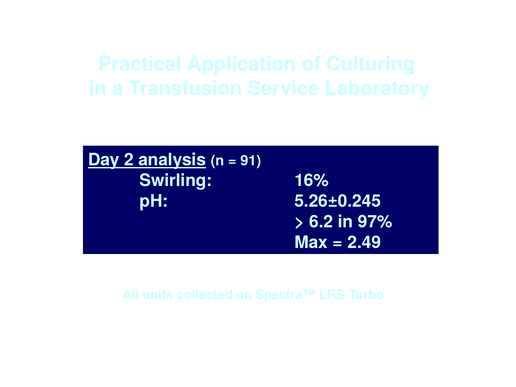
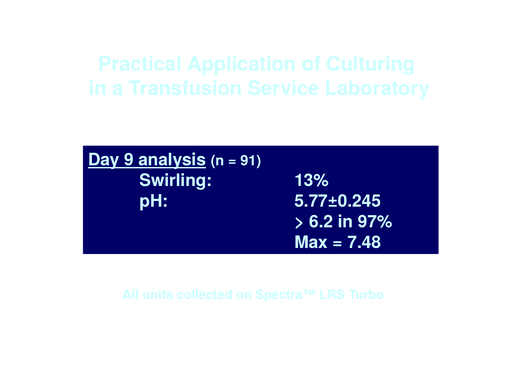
2: 2 -> 9 (129, 160)
16%: 16% -> 13% (312, 180)
5.26±0.245: 5.26±0.245 -> 5.77±0.245 (338, 201)
2.49: 2.49 -> 7.48 (364, 242)
